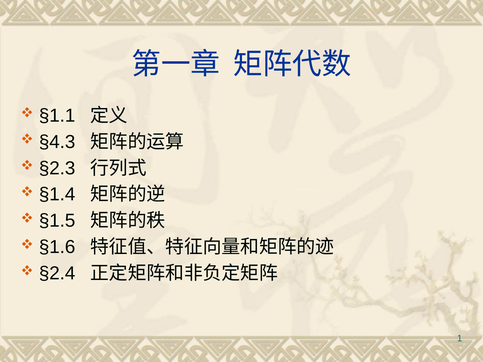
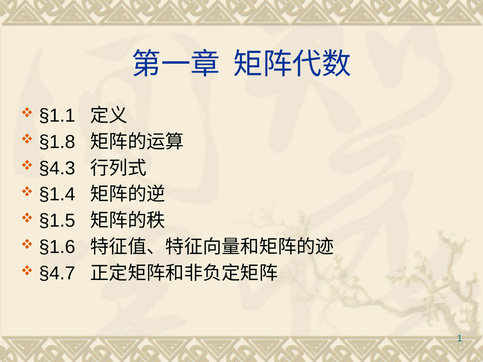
§4.3: §4.3 -> §1.8 (57, 142)
§2.3: §2.3 -> §4.3 (57, 168)
§2.4: §2.4 -> §4.7 (57, 274)
